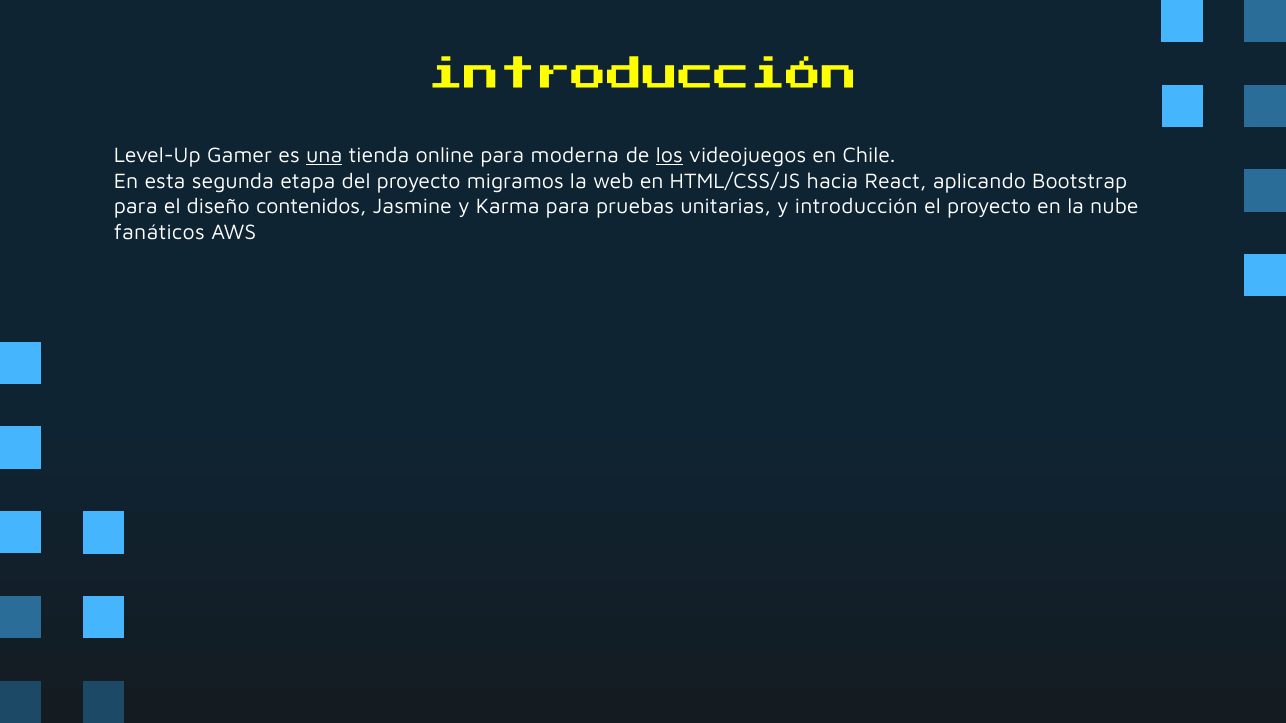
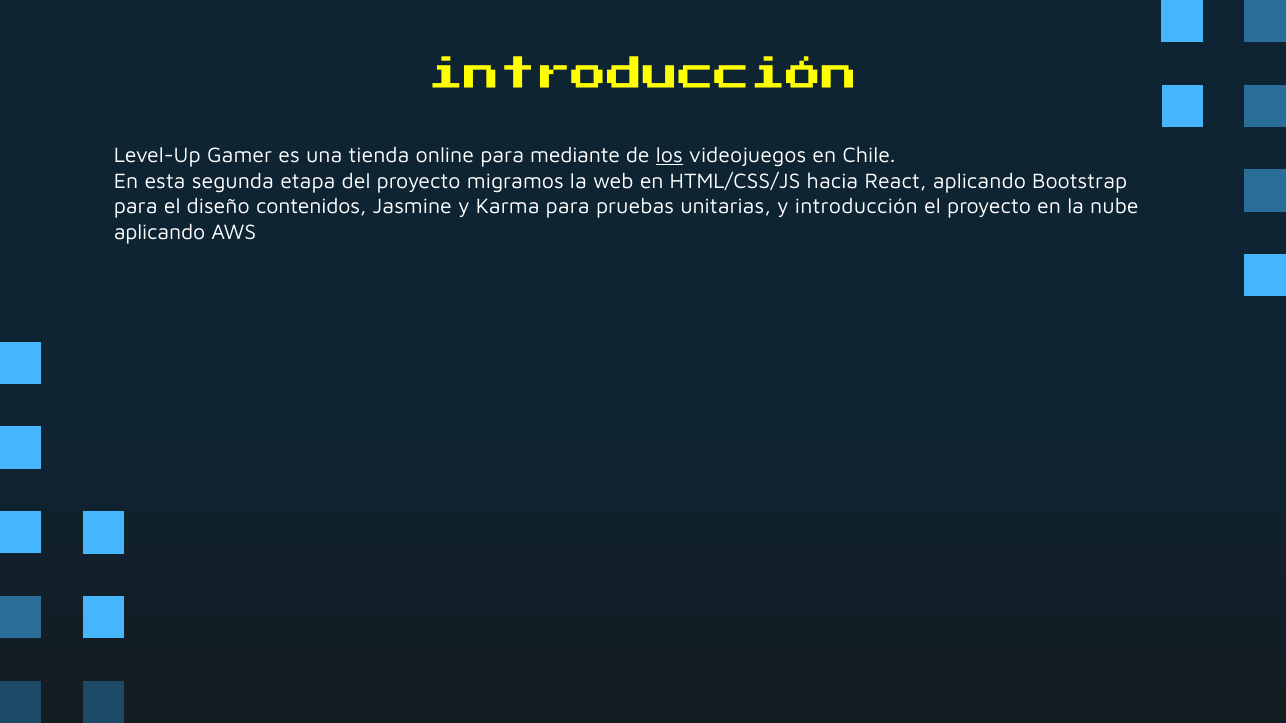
una underline: present -> none (324, 155)
moderna: moderna -> mediante (575, 155)
fanáticos: fanáticos -> aplicando (160, 233)
